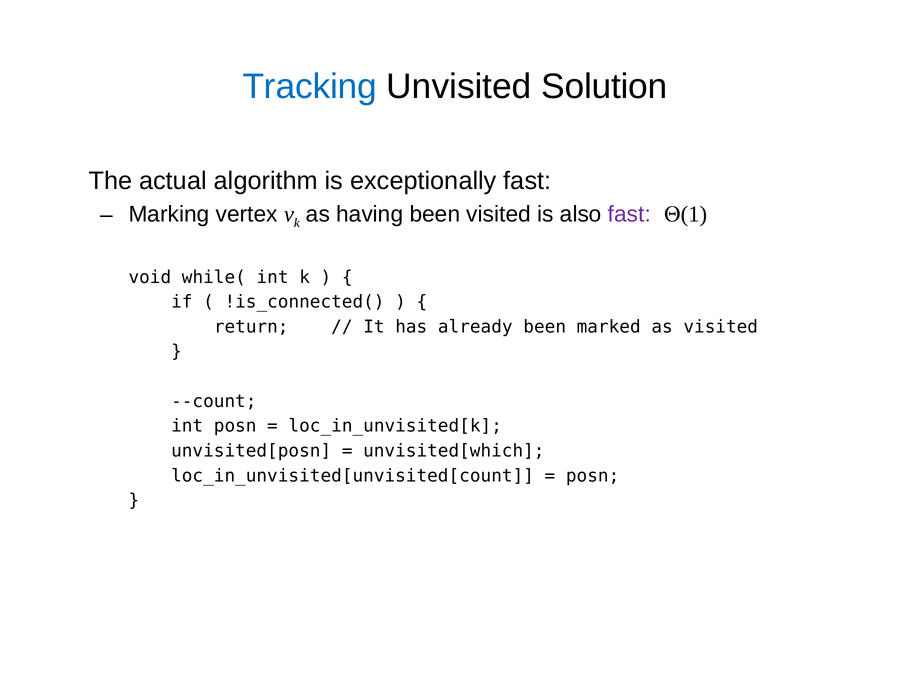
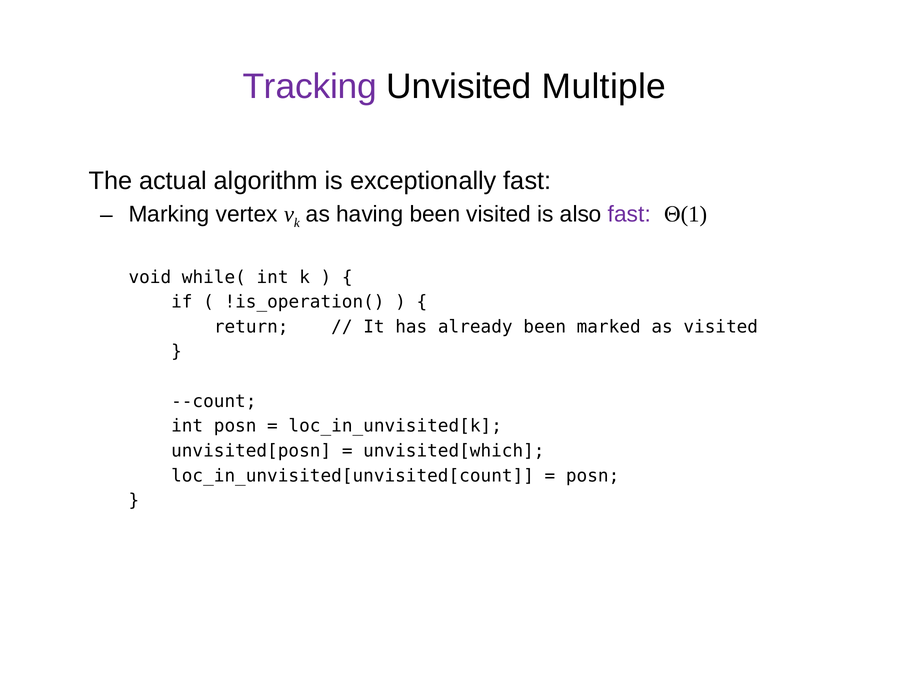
Tracking colour: blue -> purple (310, 87)
Solution: Solution -> Multiple (604, 87)
!is_connected(: !is_connected( -> !is_operation( (305, 302)
